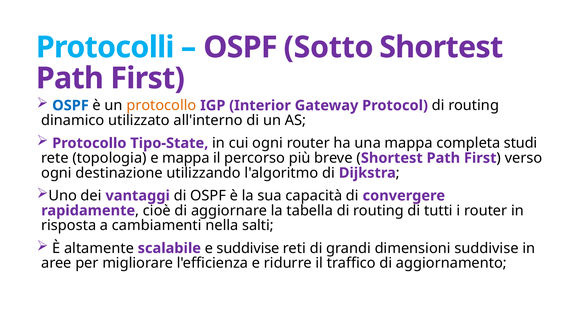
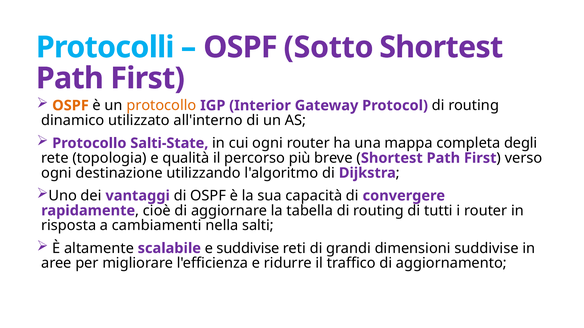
OSPF colour: blue -> orange (71, 106)
Tipo-State: Tipo-State -> Salti-State (169, 143)
studi: studi -> degli (521, 143)
e mappa: mappa -> qualità (186, 158)
